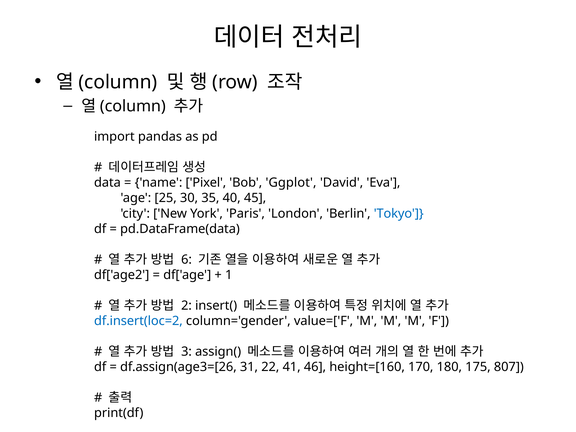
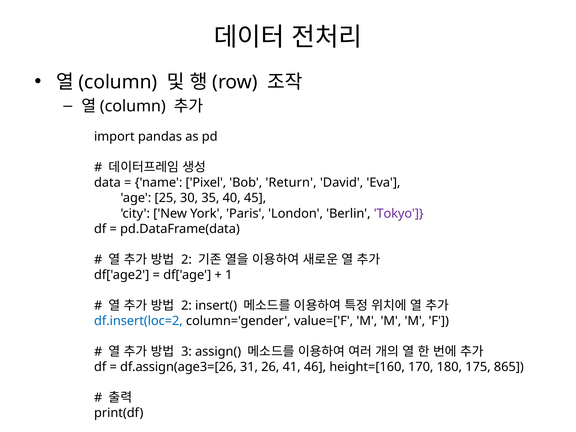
Ggplot: Ggplot -> Return (291, 183)
Tokyo colour: blue -> purple (399, 213)
6: 6 -> 2 (186, 260)
22: 22 -> 26 (270, 367)
807: 807 -> 865 (509, 367)
